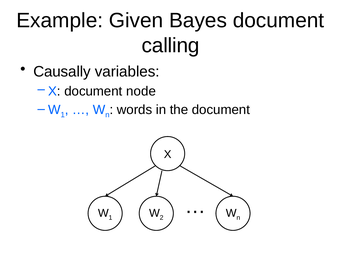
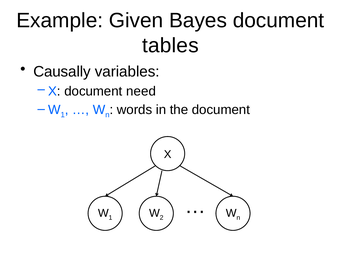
calling: calling -> tables (170, 46)
node: node -> need (141, 91)
